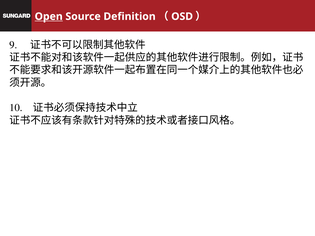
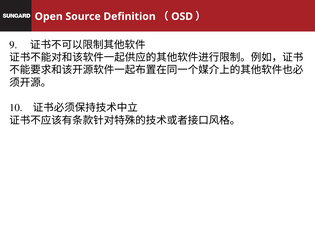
Open underline: present -> none (49, 16)
